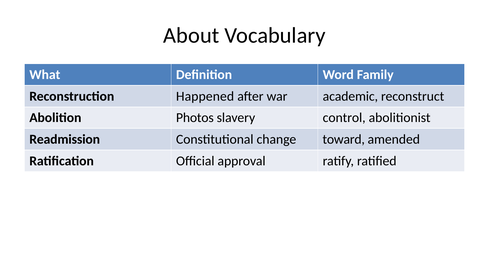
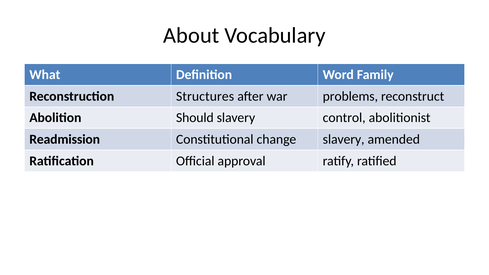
Happened: Happened -> Structures (205, 96)
academic: academic -> problems (350, 96)
Photos: Photos -> Should (195, 118)
change toward: toward -> slavery (344, 139)
